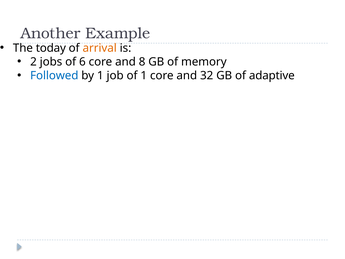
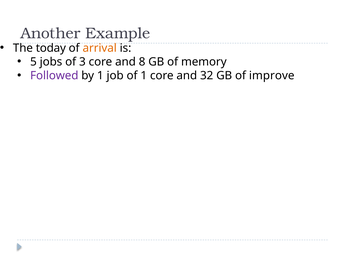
2: 2 -> 5 (33, 62)
6: 6 -> 3 (82, 62)
Followed colour: blue -> purple (54, 76)
adaptive: adaptive -> improve (272, 76)
